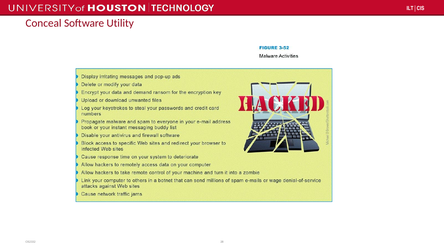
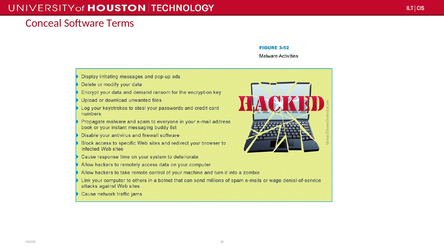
Utility: Utility -> Terms (120, 23)
